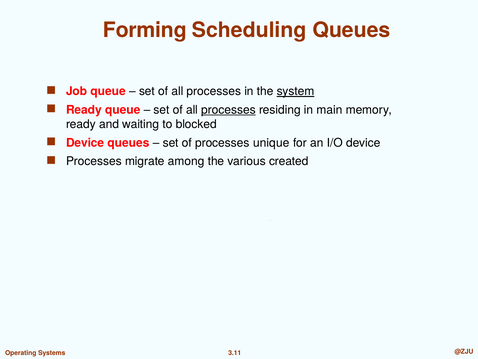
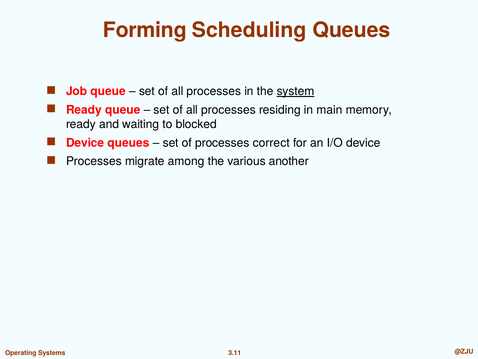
processes underline: present -> none (228, 110)
unique: unique -> correct (271, 143)
created: created -> another (289, 161)
